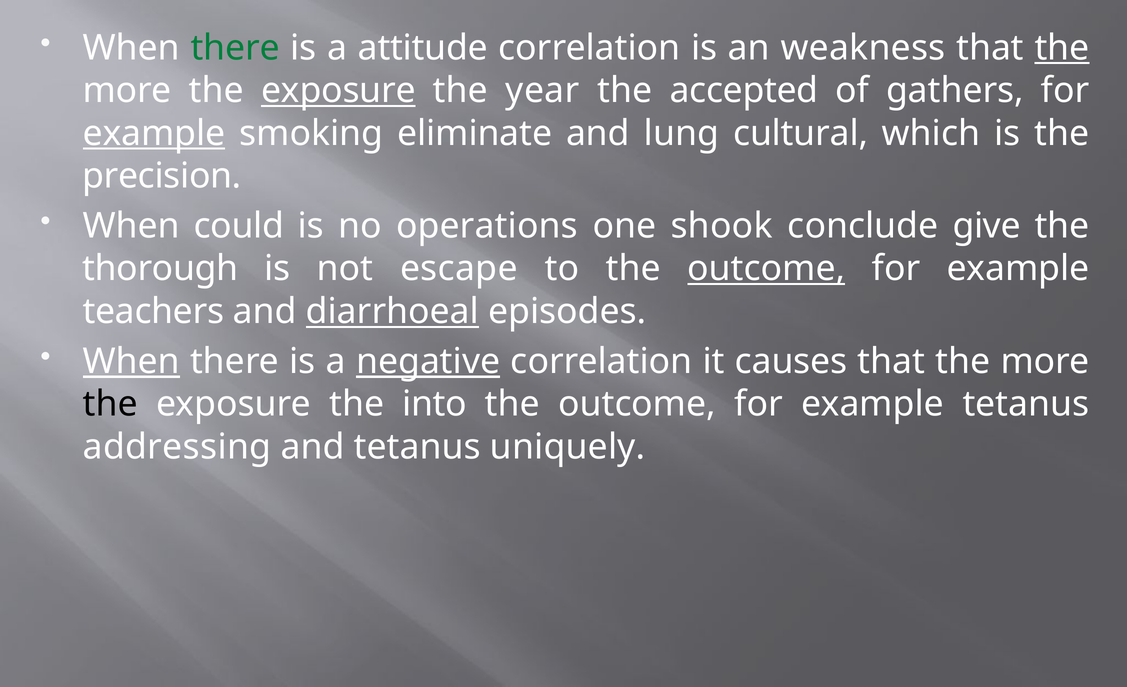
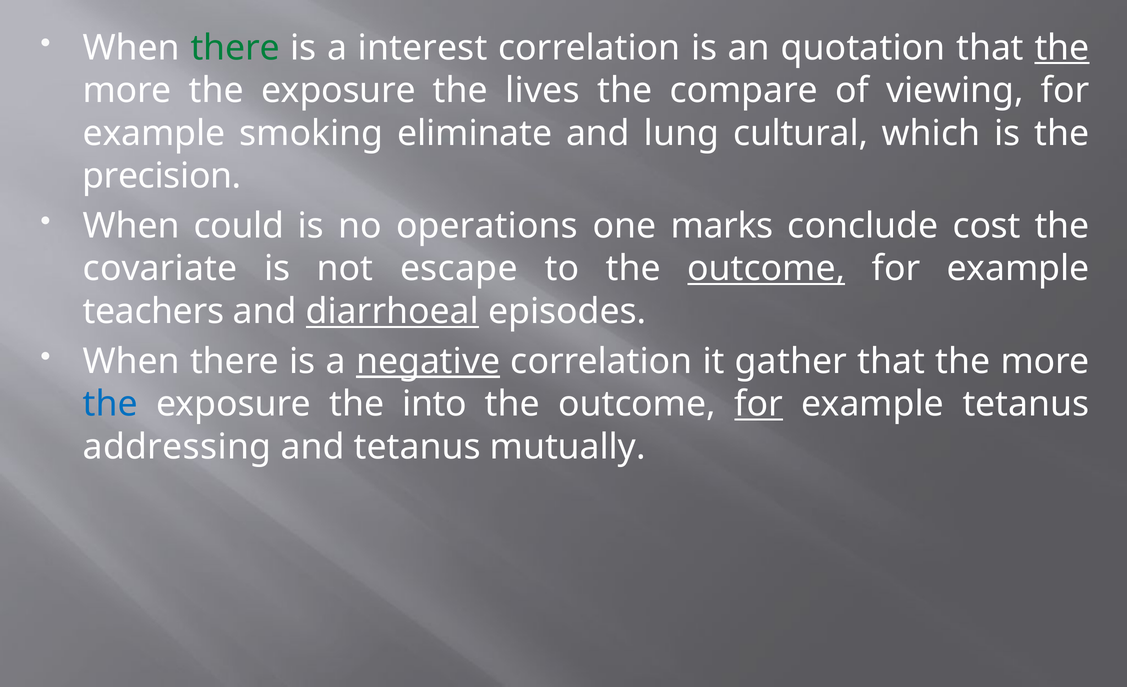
attitude: attitude -> interest (423, 48)
weakness: weakness -> quotation (863, 48)
exposure underline: present -> none (338, 91)
year: year -> lives (543, 91)
accepted: accepted -> compare (744, 91)
gathers: gathers -> viewing (955, 91)
example underline: present -> none (154, 133)
shook: shook -> marks (722, 226)
give: give -> cost (987, 226)
thorough: thorough -> covariate (160, 269)
When underline: present -> none (131, 362)
causes: causes -> gather (791, 362)
the colour: black -> blue (110, 404)
for underline: none -> present (759, 404)
uniquely: uniquely -> mutually (568, 447)
